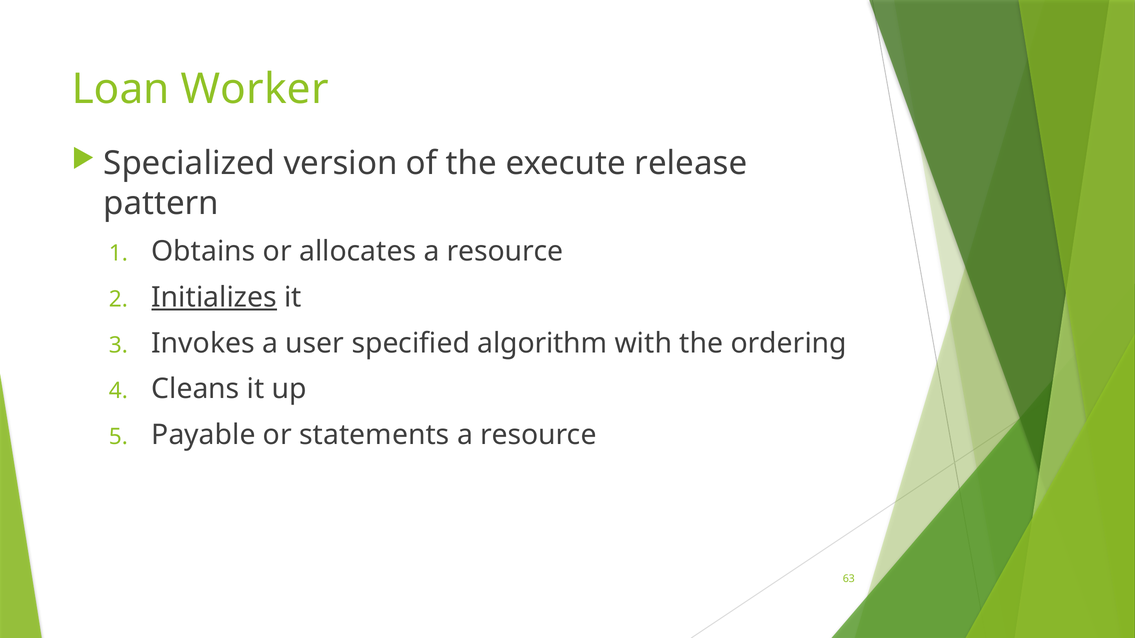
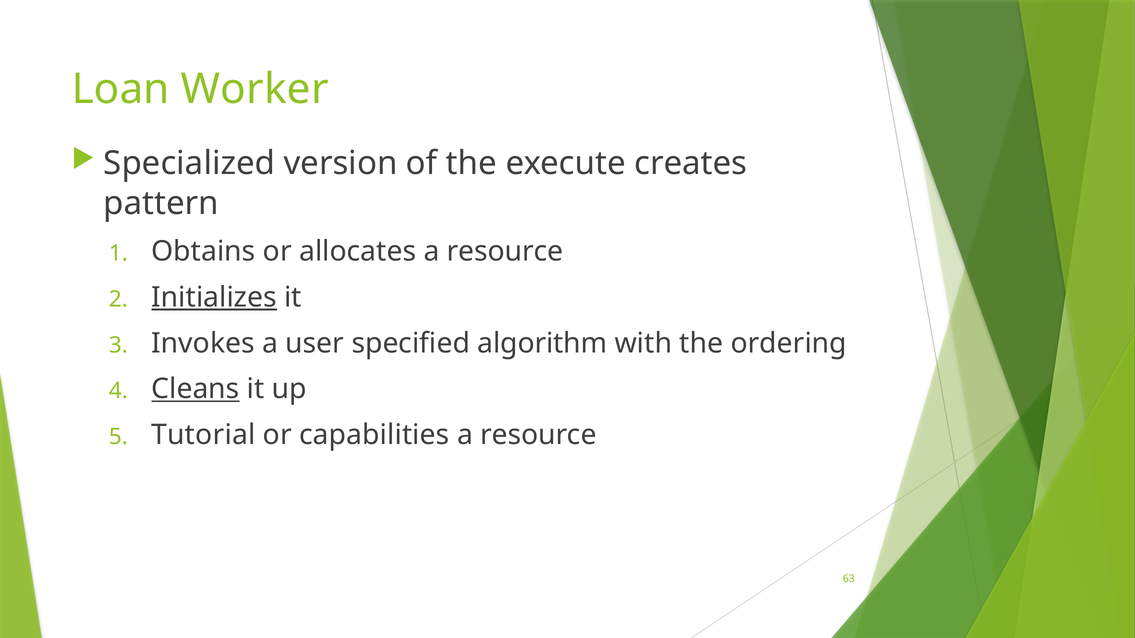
release: release -> creates (691, 164)
Cleans underline: none -> present (195, 389)
Payable: Payable -> Tutorial (203, 435)
statements: statements -> capabilities (374, 435)
